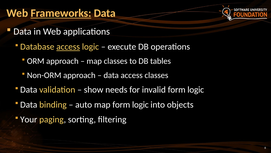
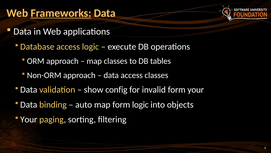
access underline: present -> none (68, 47)
needs: needs -> config (116, 89)
invalid form logic: logic -> your (196, 89)
